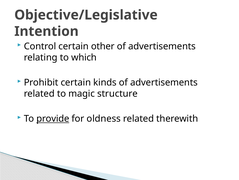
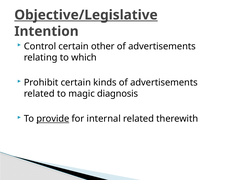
Objective/Legislative underline: none -> present (86, 15)
structure: structure -> diagnosis (118, 93)
oldness: oldness -> internal (104, 118)
